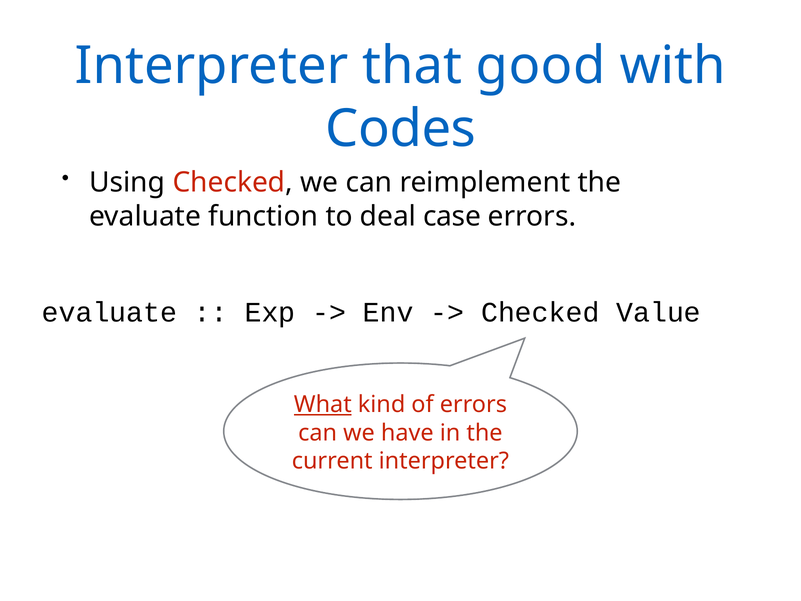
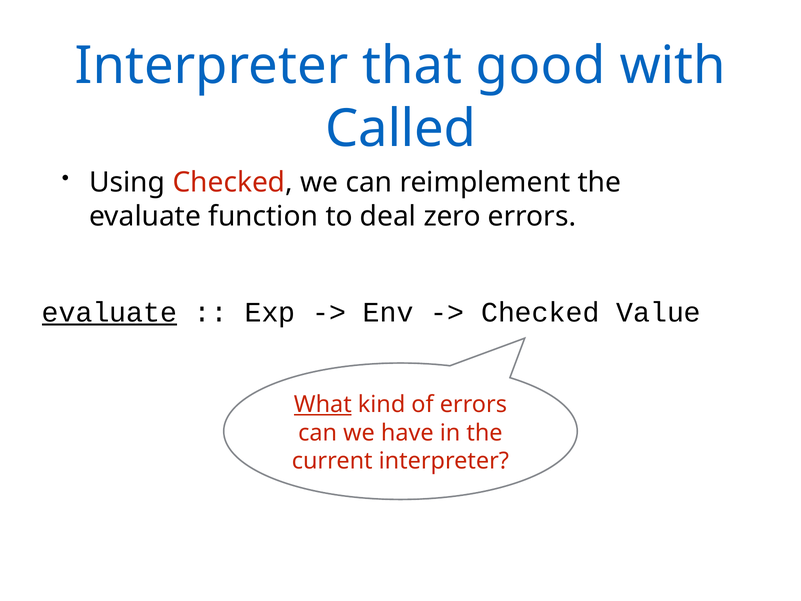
Codes: Codes -> Called (401, 129)
case: case -> zero (452, 216)
evaluate underline: none -> present (109, 312)
